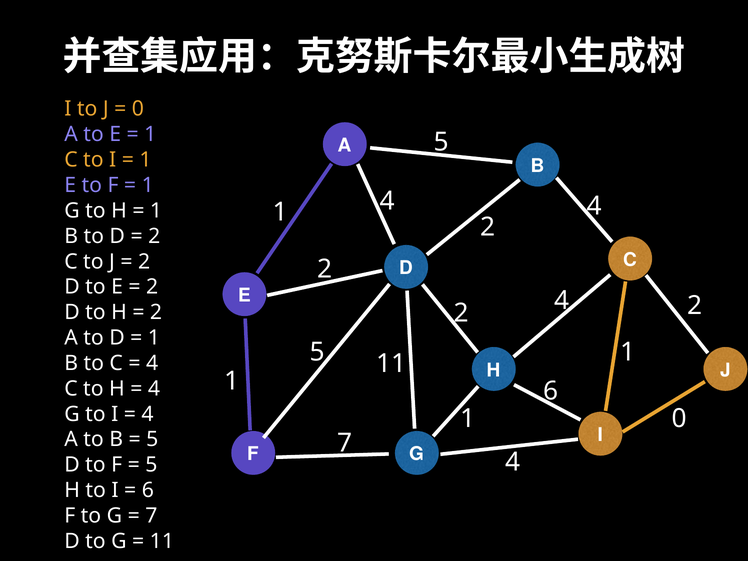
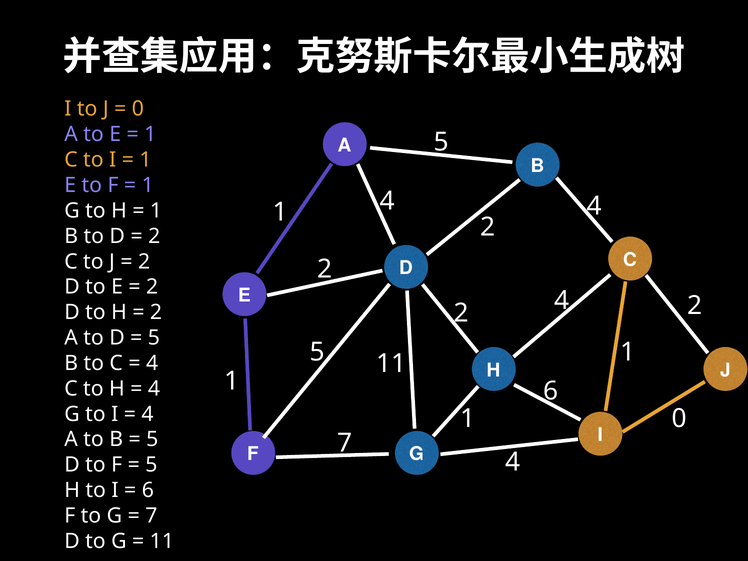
1: 1 -> 5 (154, 338)
